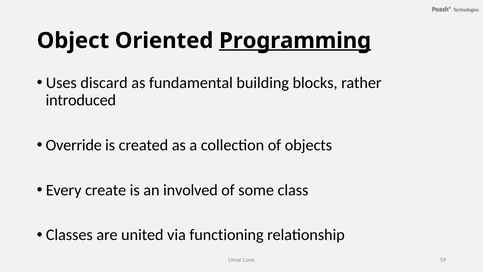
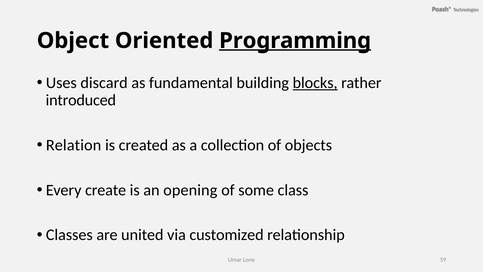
blocks underline: none -> present (315, 83)
Override: Override -> Relation (74, 145)
involved: involved -> opening (190, 190)
functioning: functioning -> customized (227, 235)
